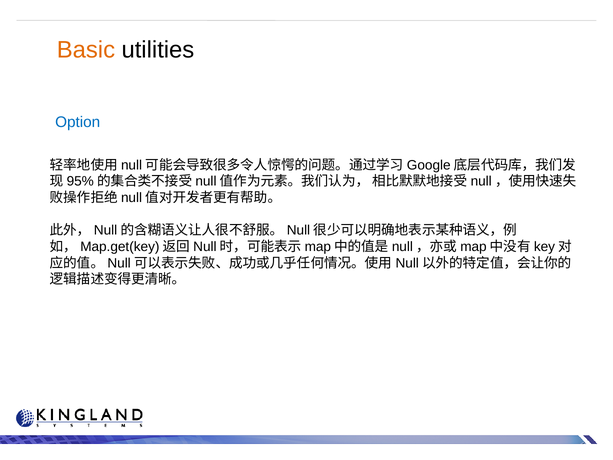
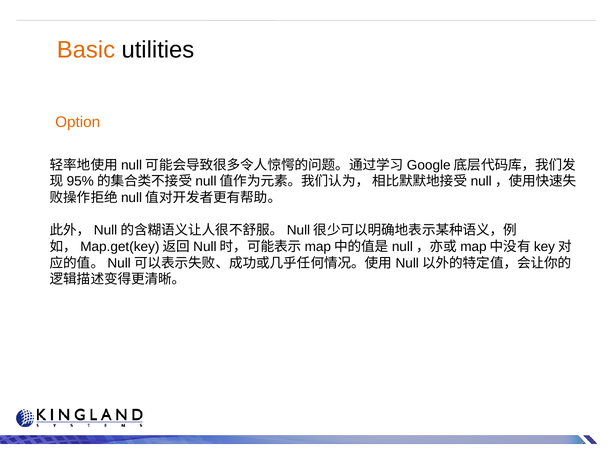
Option colour: blue -> orange (78, 122)
